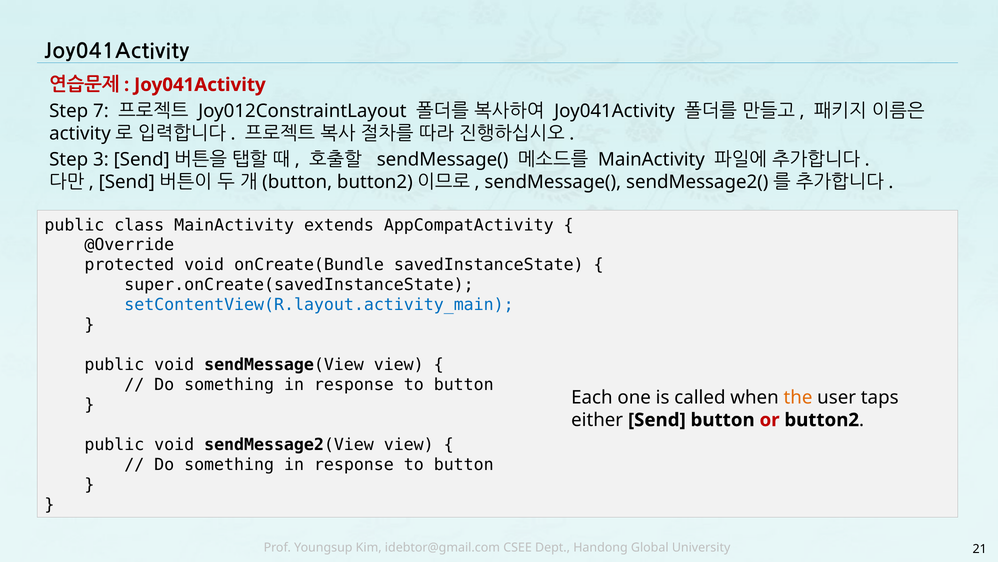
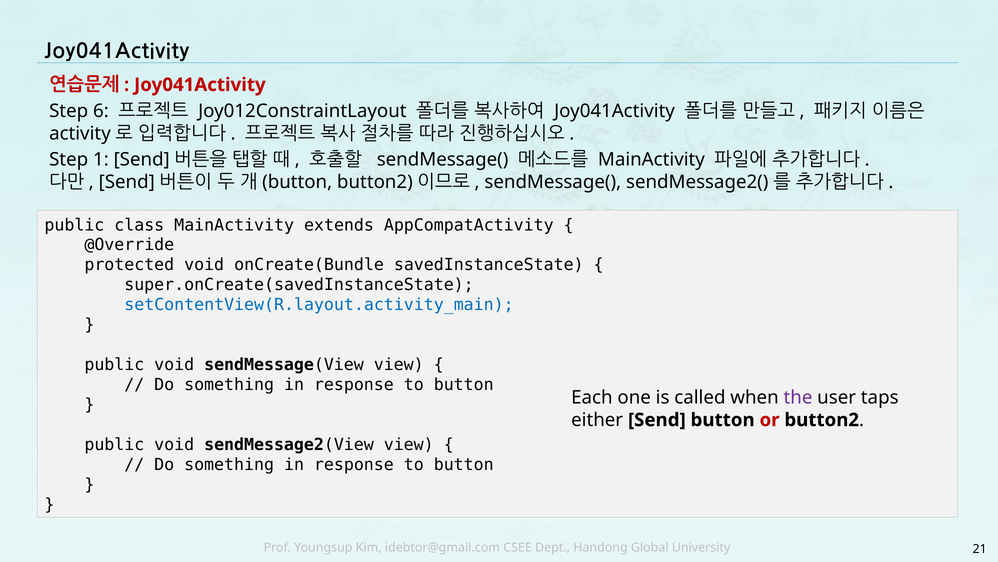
7: 7 -> 6 (101, 111)
3: 3 -> 1 (101, 160)
the colour: orange -> purple (798, 397)
